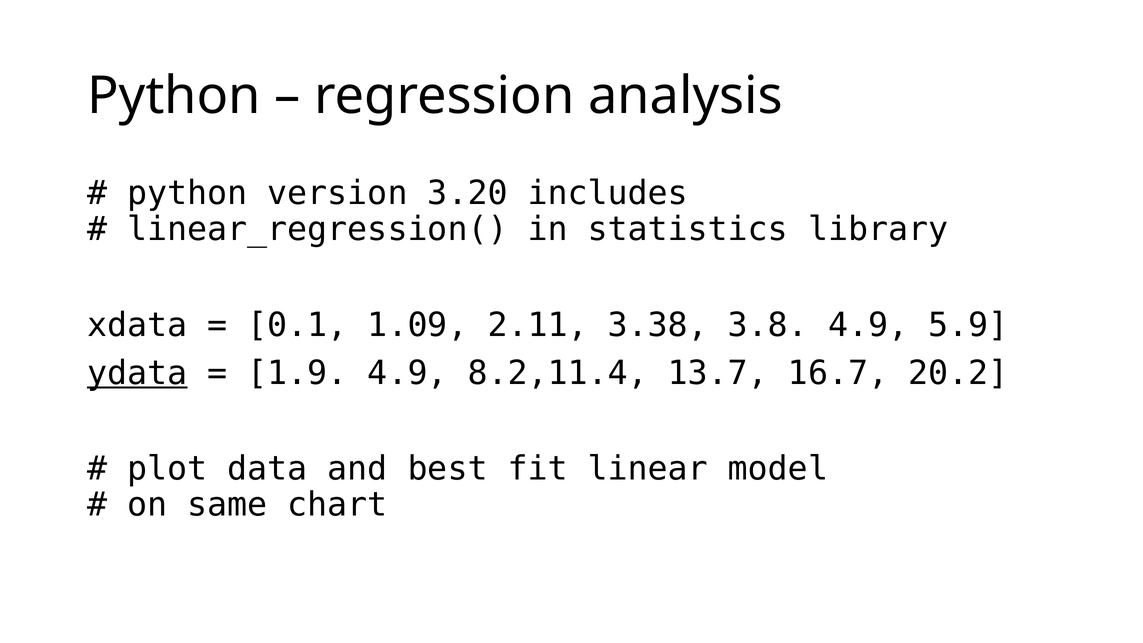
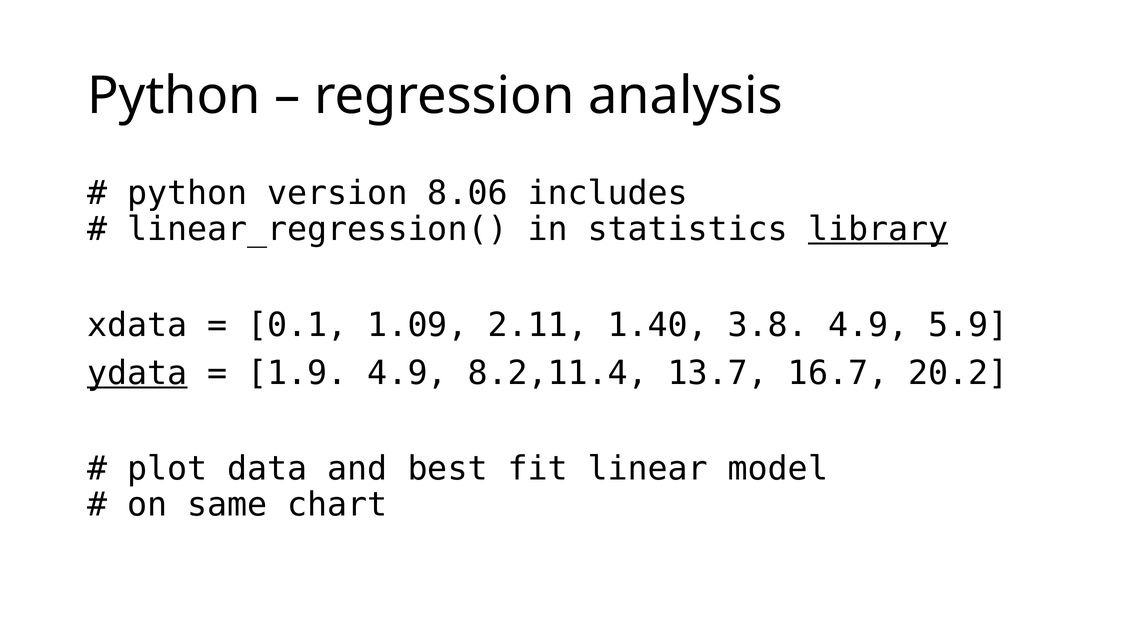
3.20: 3.20 -> 8.06 (468, 193)
library underline: none -> present (878, 229)
3.38: 3.38 -> 1.40 (658, 325)
